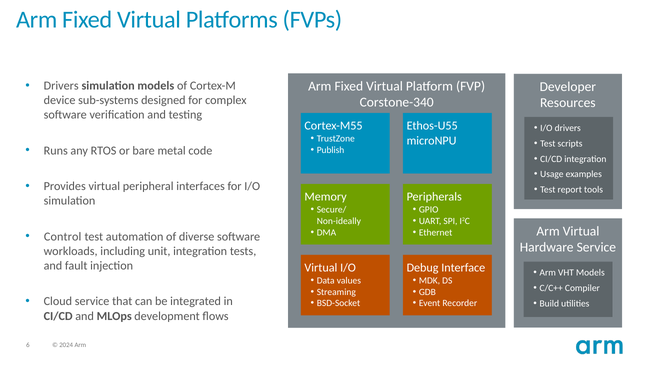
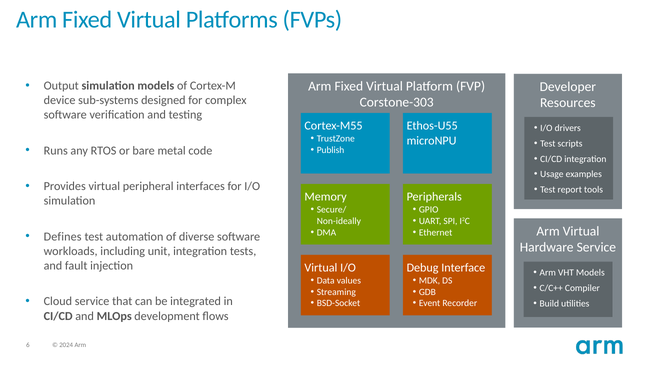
Drivers: Drivers -> Output (61, 86)
Corstone-340: Corstone-340 -> Corstone-303 (397, 102)
Control: Control -> Defines (63, 236)
